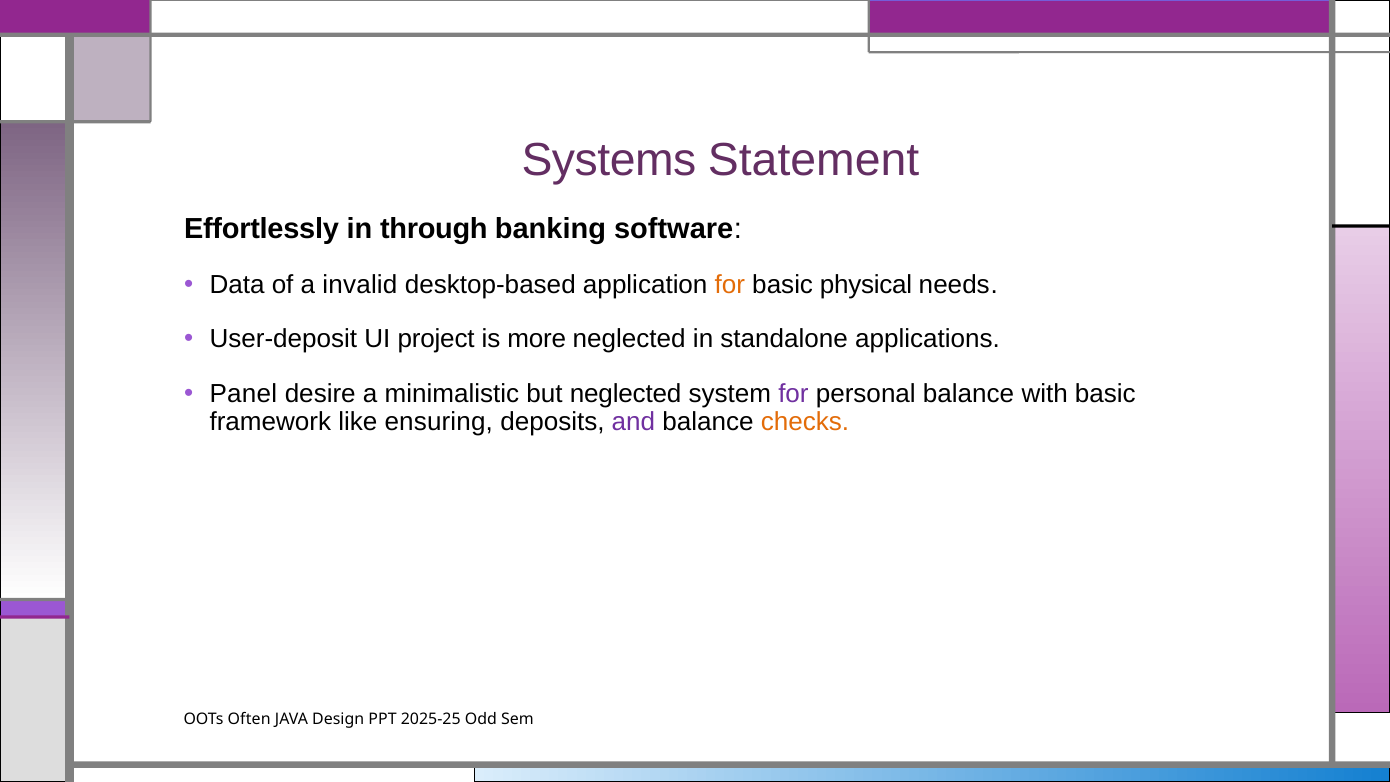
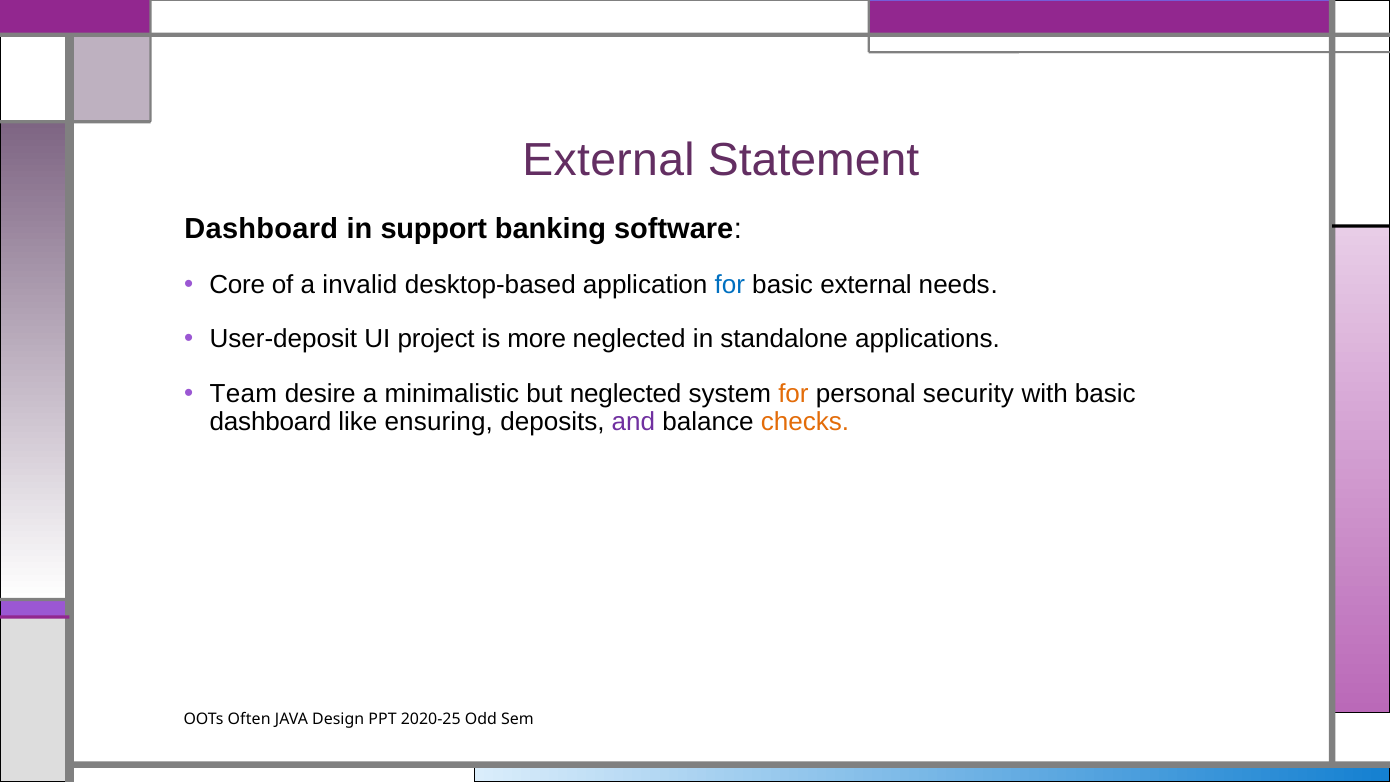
Systems: Systems -> External (609, 161)
Effortlessly: Effortlessly -> Dashboard (261, 229)
through: through -> support (434, 229)
Data: Data -> Core (237, 285)
for colour: orange -> blue (730, 285)
basic physical: physical -> external (866, 285)
Panel: Panel -> Team (243, 394)
for colour: purple -> orange (793, 394)
personal balance: balance -> security (968, 394)
framework: framework -> dashboard (270, 422)
2025-25: 2025-25 -> 2020-25 (431, 719)
